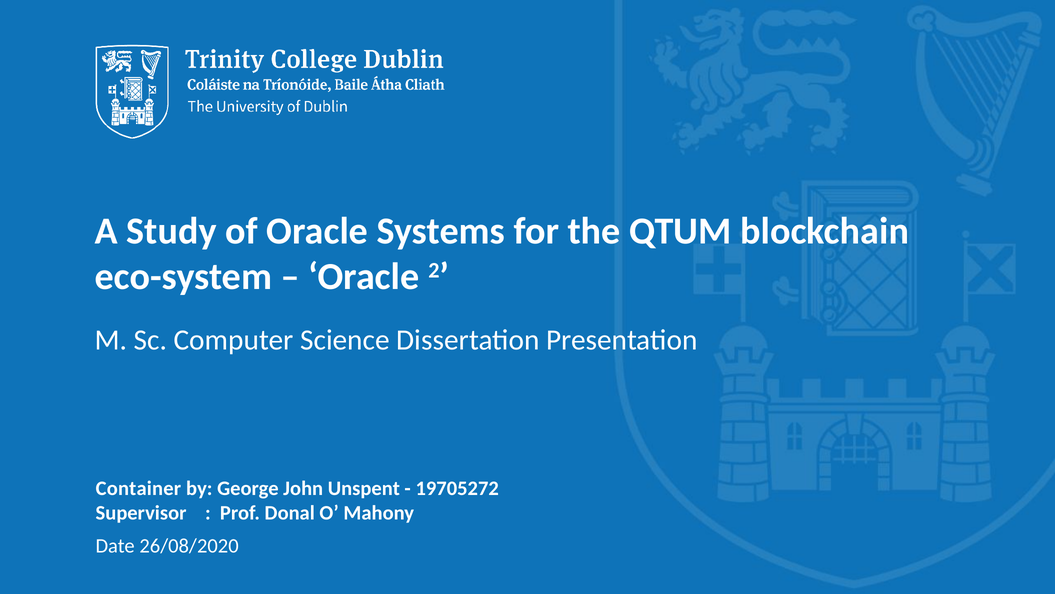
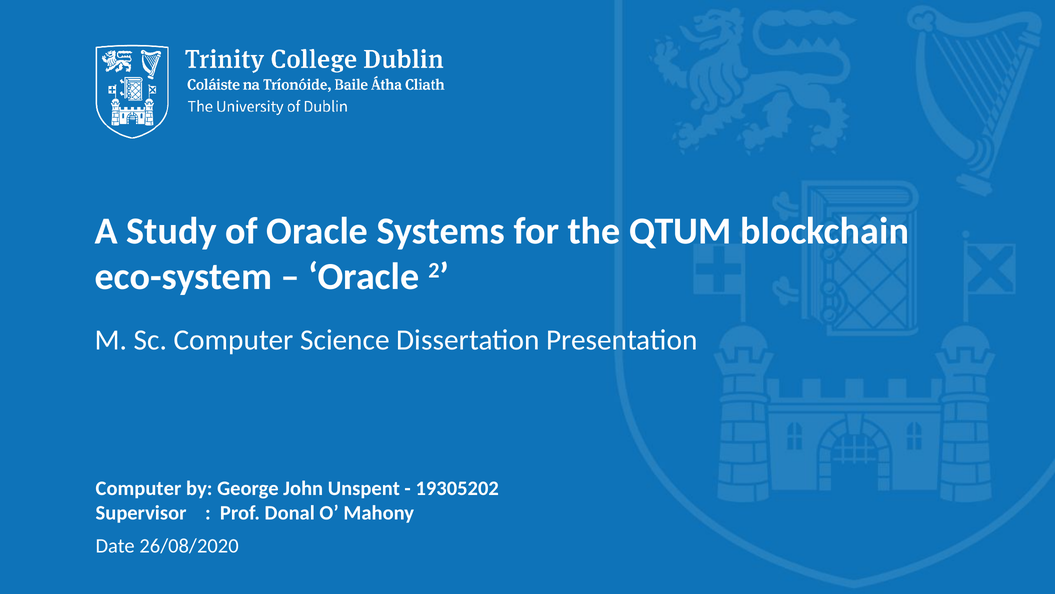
Container: Container -> Computer (138, 488)
19705272: 19705272 -> 19305202 (457, 488)
